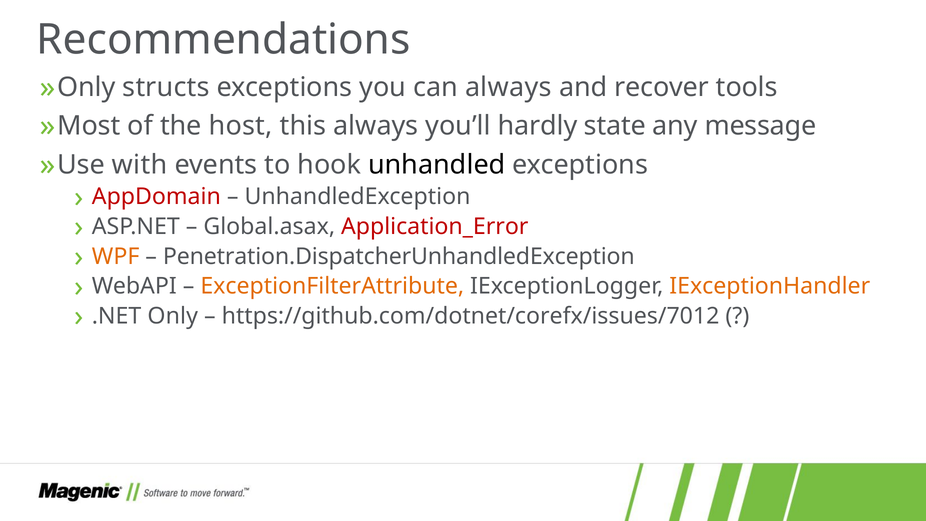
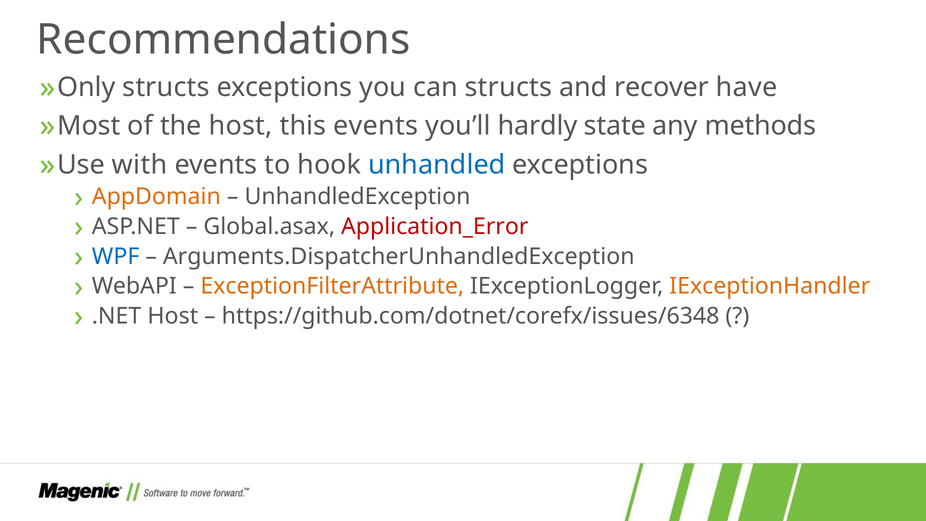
can always: always -> structs (508, 87)
tools: tools -> have (747, 87)
this always: always -> events (376, 126)
message: message -> methods (760, 126)
unhandled colour: black -> blue (437, 165)
AppDomain colour: red -> orange (156, 197)
WPF colour: orange -> blue (116, 256)
Penetration.DispatcherUnhandledException: Penetration.DispatcherUnhandledException -> Arguments.DispatcherUnhandledException (399, 256)
.NET Only: Only -> Host (173, 316)
https://github.com/dotnet/corefx/issues/7012: https://github.com/dotnet/corefx/issues/7012 -> https://github.com/dotnet/corefx/issues/6348 (471, 316)
